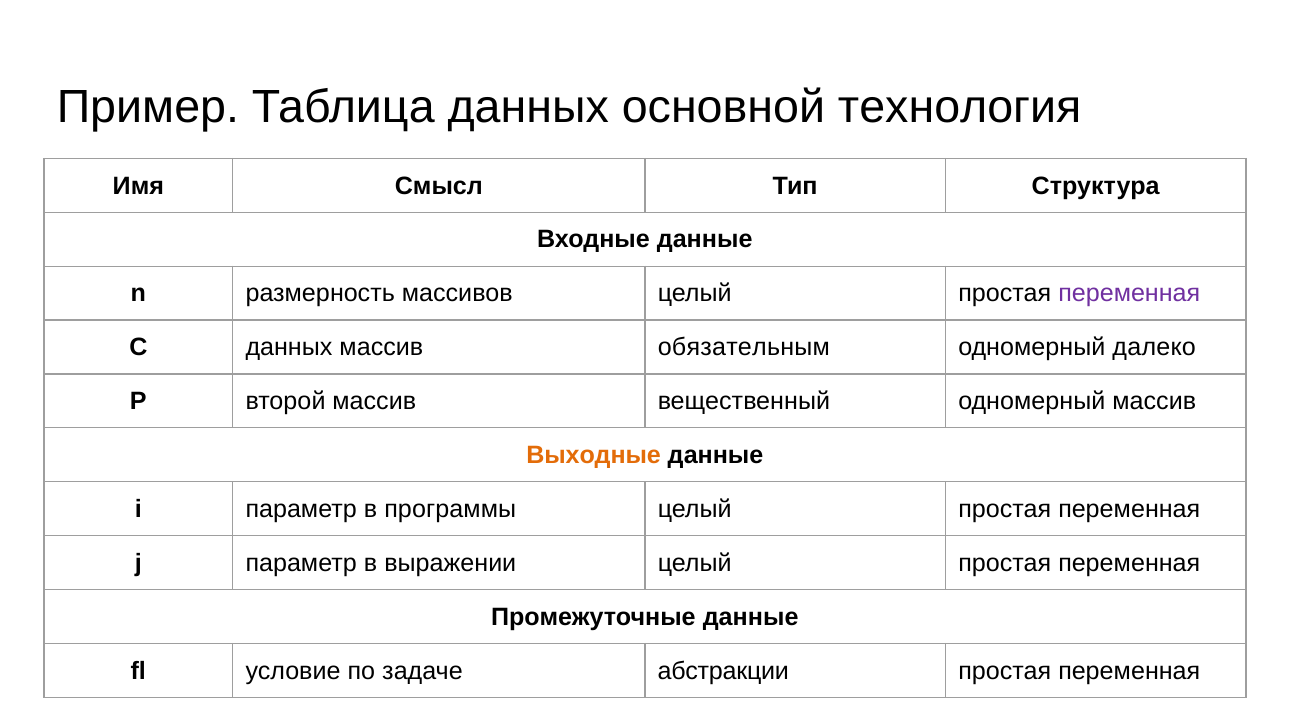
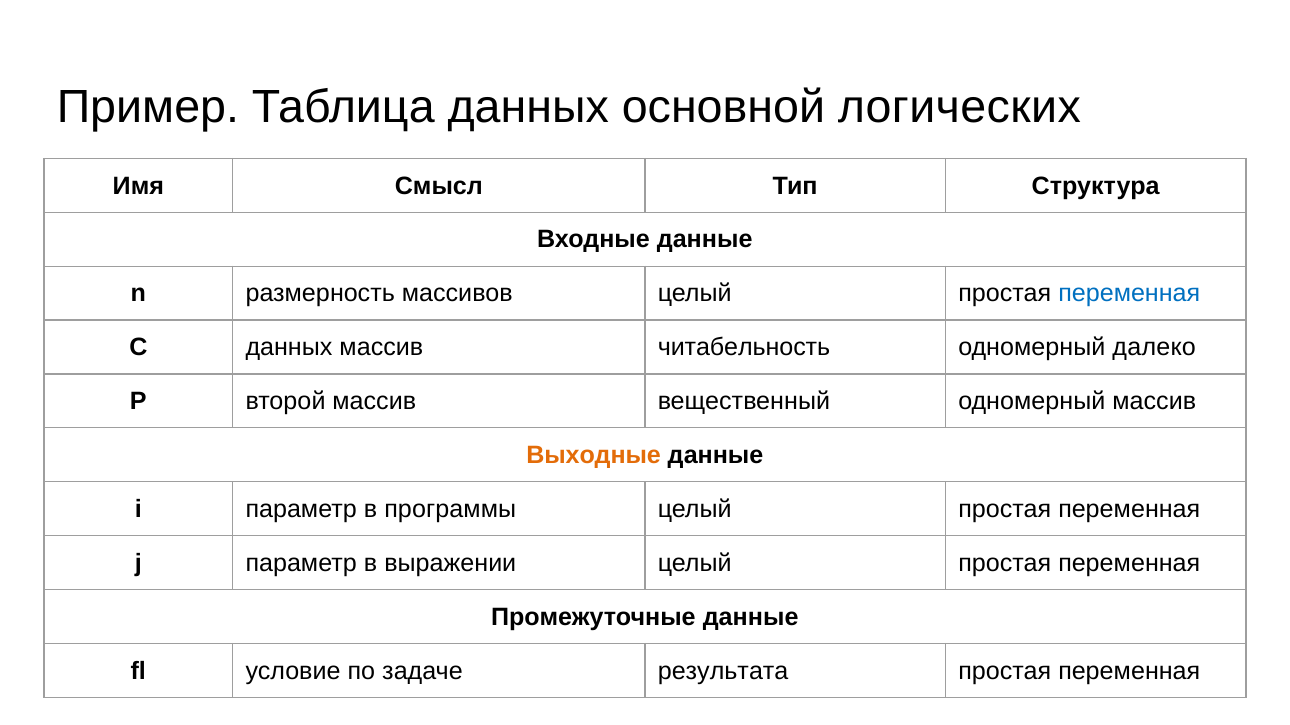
технология: технология -> логических (959, 107)
переменная colour: purple -> blue (1129, 294)
обязательным: обязательным -> читабельность (744, 348)
абстракции: абстракции -> результата (723, 671)
